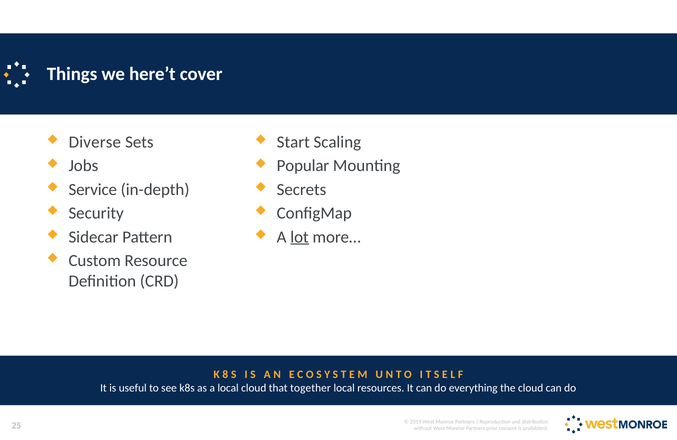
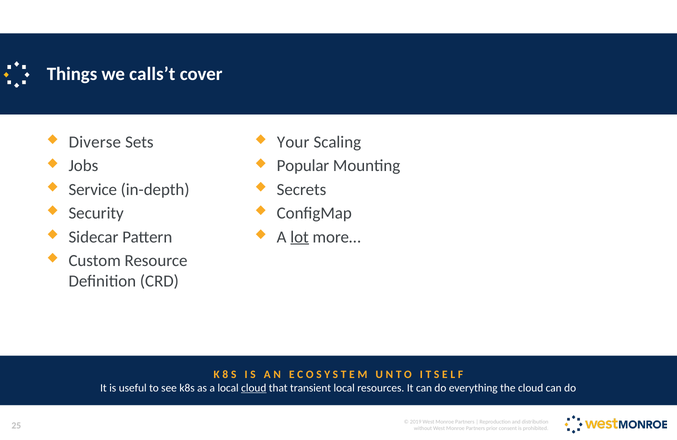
here’t: here’t -> calls’t (152, 74)
Start: Start -> Your (293, 142)
cloud underline: none -> present (254, 388)
together: together -> transient (311, 388)
